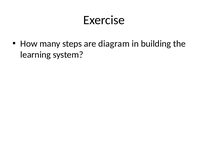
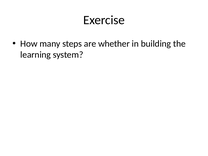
diagram: diagram -> whether (114, 44)
